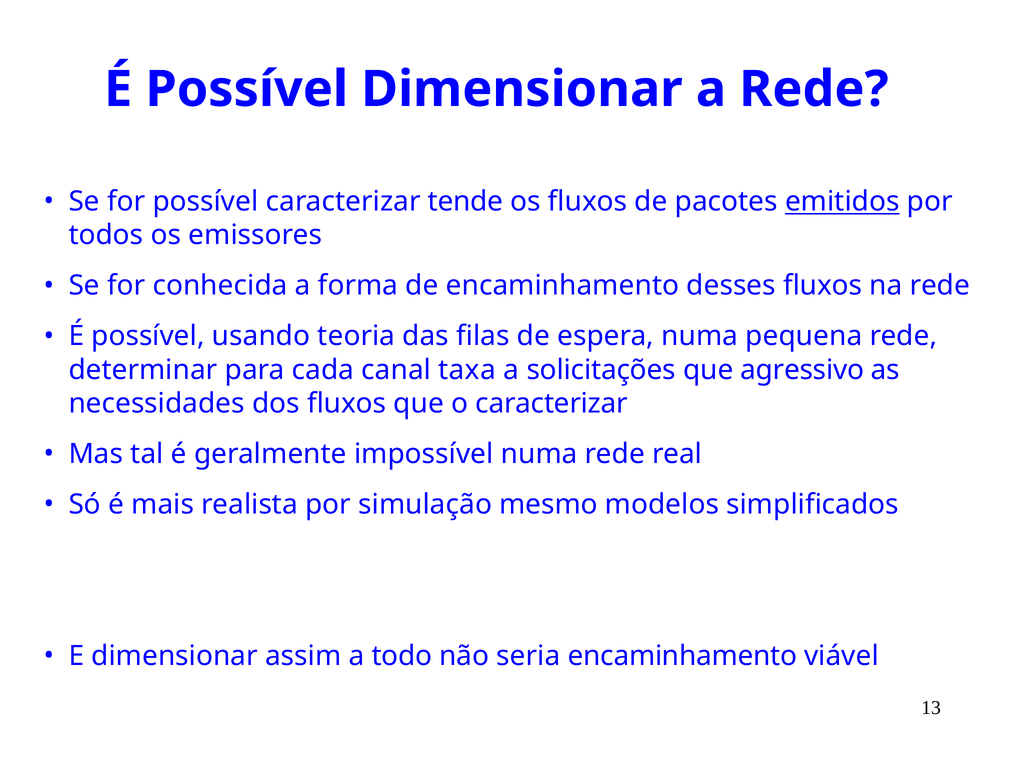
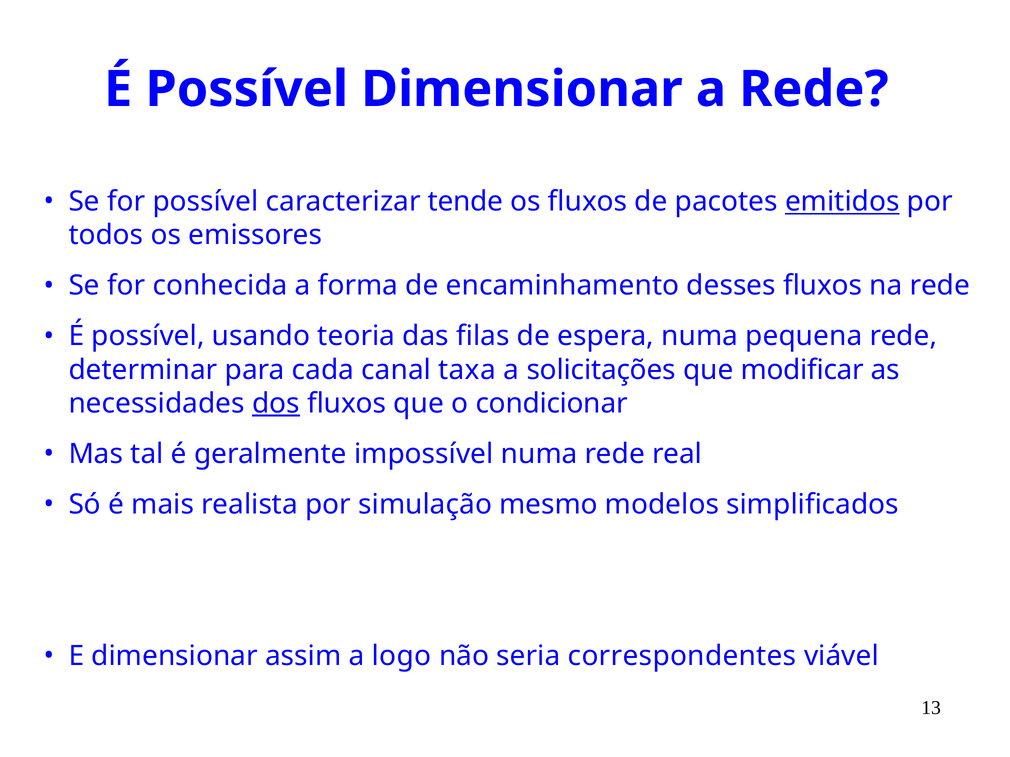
agressivo: agressivo -> modificar (802, 370)
dos underline: none -> present (276, 404)
o caracterizar: caracterizar -> condicionar (552, 404)
todo: todo -> logo (402, 656)
seria encaminhamento: encaminhamento -> correspondentes (682, 656)
